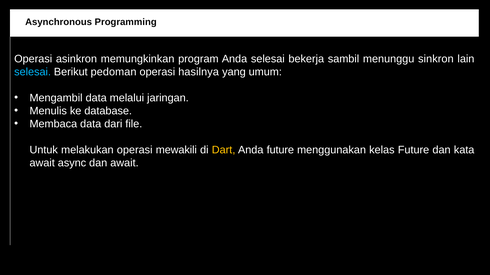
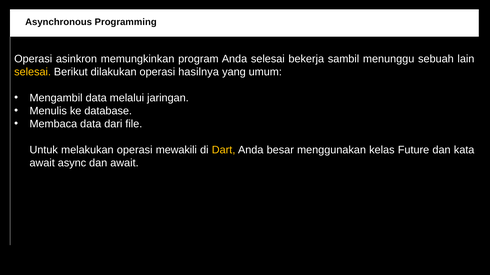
sinkron: sinkron -> sebuah (436, 59)
selesai colour: light blue -> yellow (33, 72)
pedoman: pedoman -> dilakukan (114, 72)
Anda future: future -> besar (280, 150)
